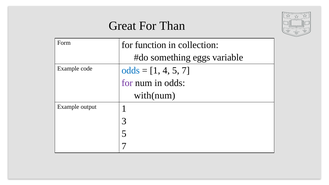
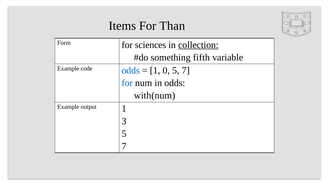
Great: Great -> Items (122, 26)
function: function -> sciences (151, 45)
collection underline: none -> present (198, 45)
eggs: eggs -> fifth (201, 57)
4: 4 -> 0 (166, 71)
for colour: purple -> blue (127, 83)
